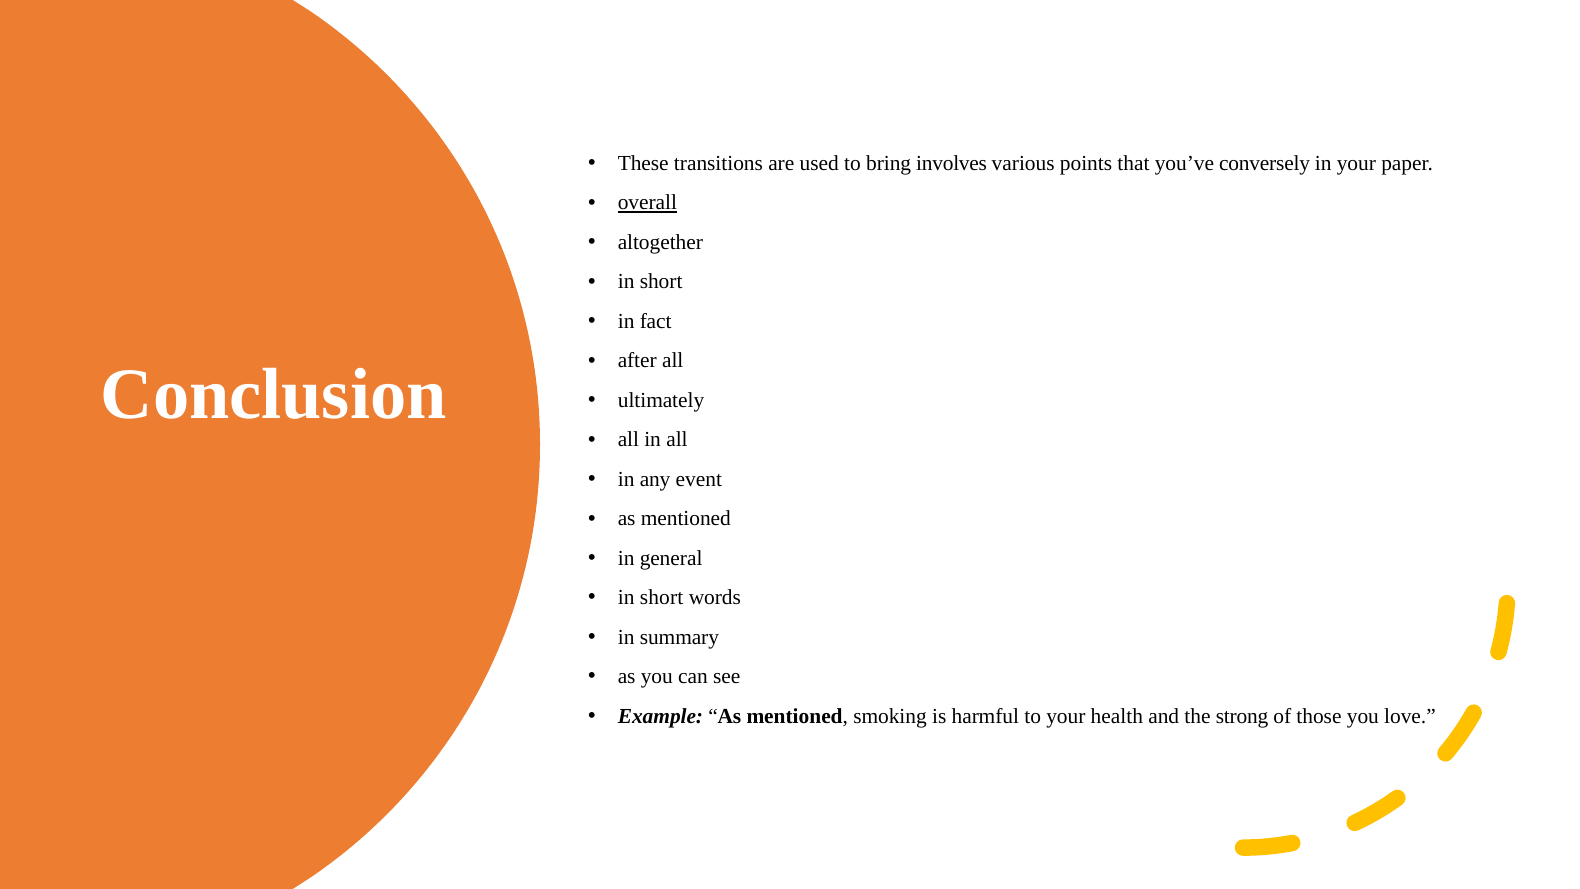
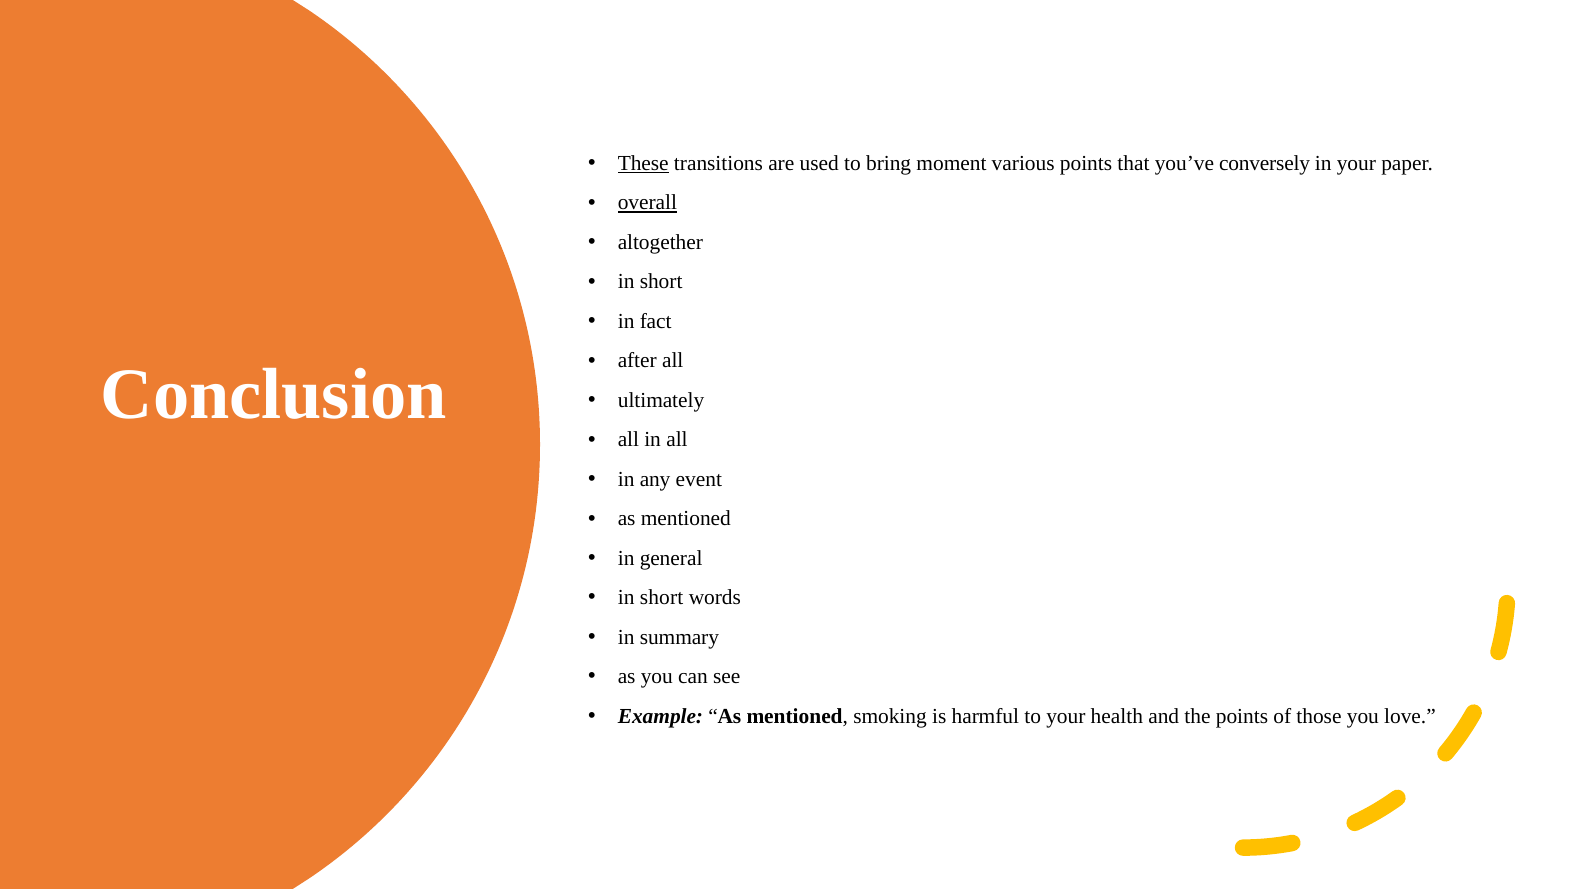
These underline: none -> present (643, 163)
involves: involves -> moment (951, 163)
the strong: strong -> points (1242, 716)
